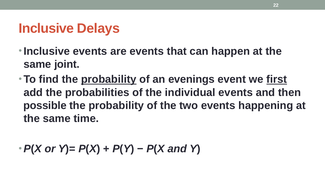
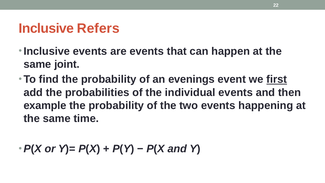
Delays: Delays -> Refers (98, 28)
probability underline: present -> none (109, 79)
possible: possible -> example (45, 105)
